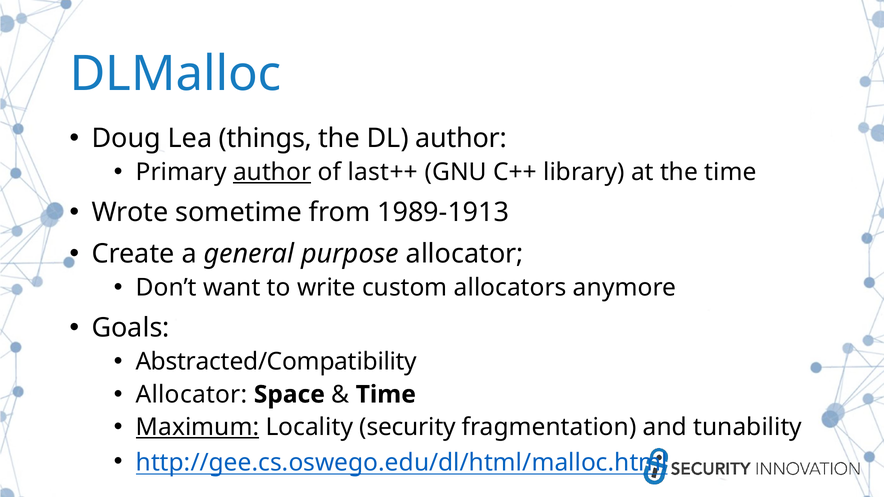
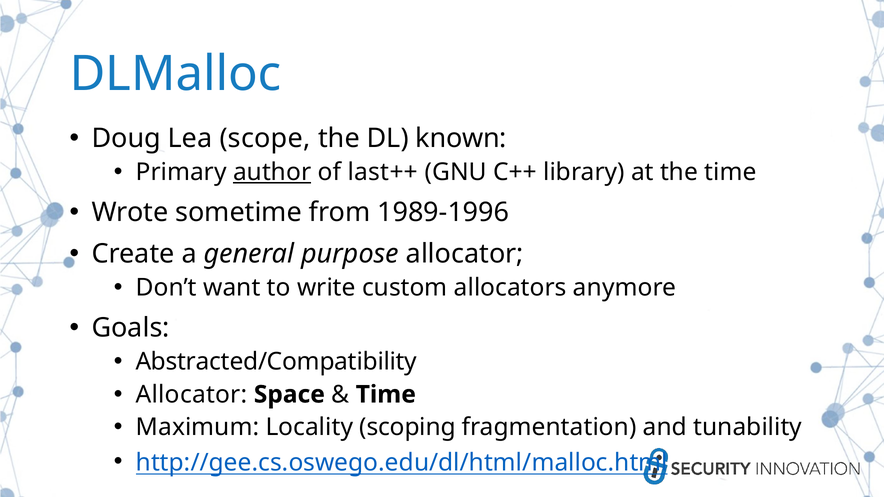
things: things -> scope (265, 138)
DL author: author -> known (461, 138)
1989-1913: 1989-1913 -> 1989-1996 (443, 212)
Maximum underline: present -> none (198, 427)
security: security -> scoping (408, 427)
